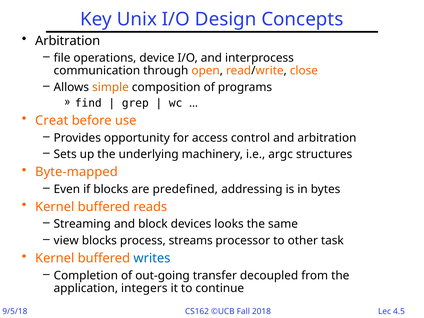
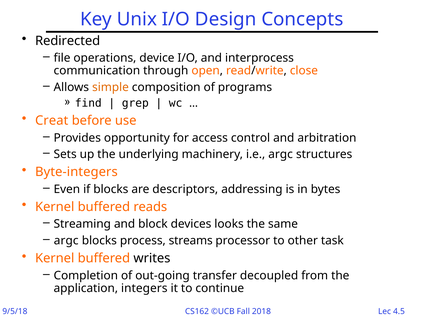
Arbitration: Arbitration -> Redirected (68, 41)
Byte-mapped: Byte-mapped -> Byte-integers (76, 172)
predefined: predefined -> descriptors (185, 189)
view: view -> argc (66, 241)
writes colour: blue -> black (152, 258)
